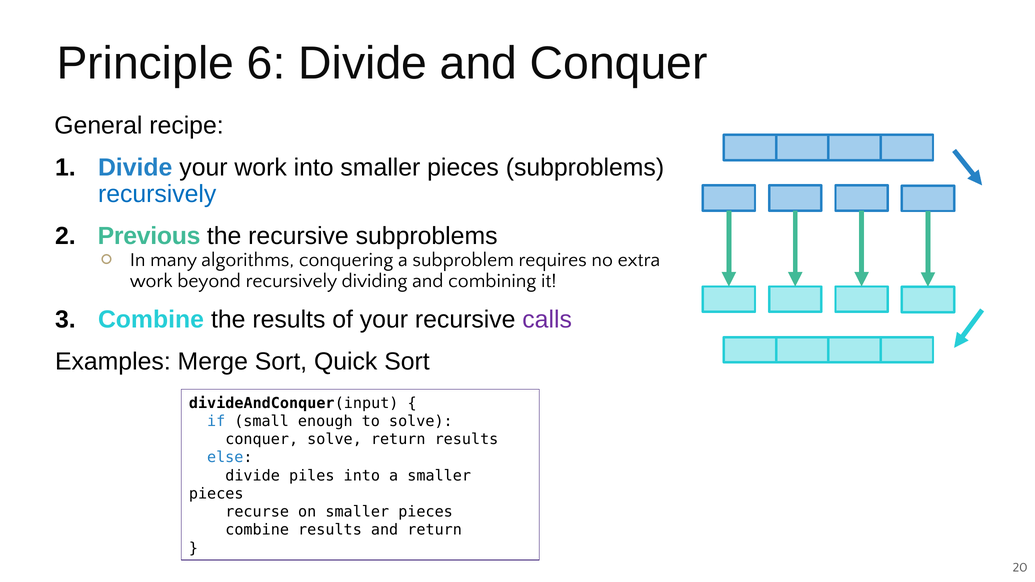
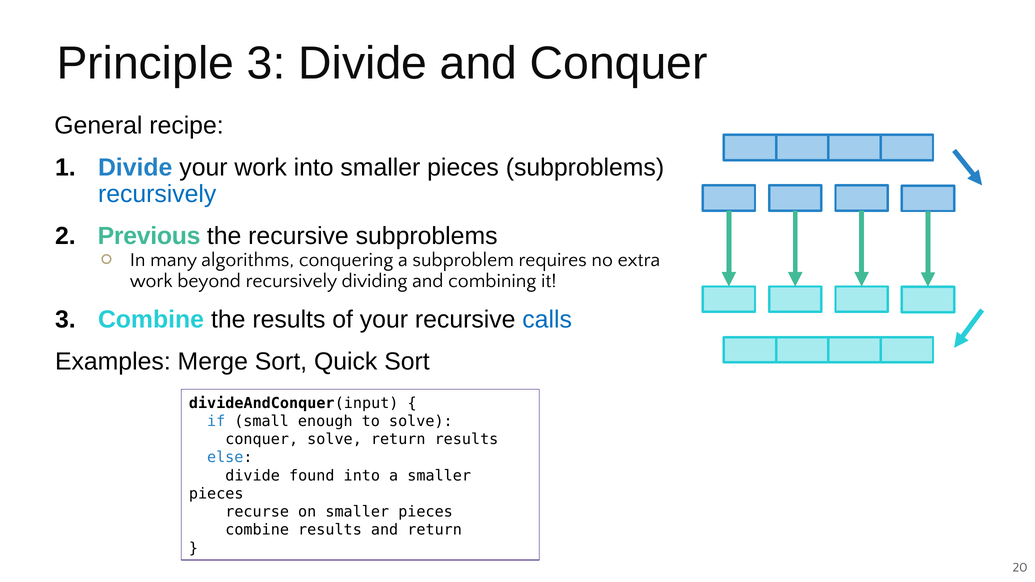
Principle 6: 6 -> 3 (266, 63)
calls colour: purple -> blue (547, 320)
piles: piles -> found (312, 476)
